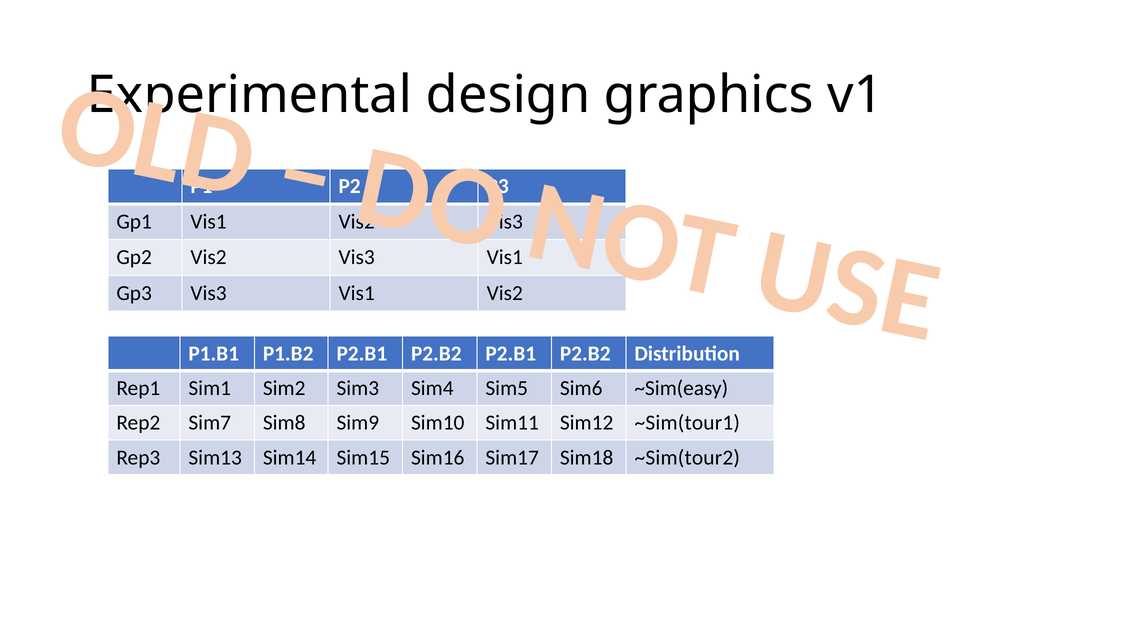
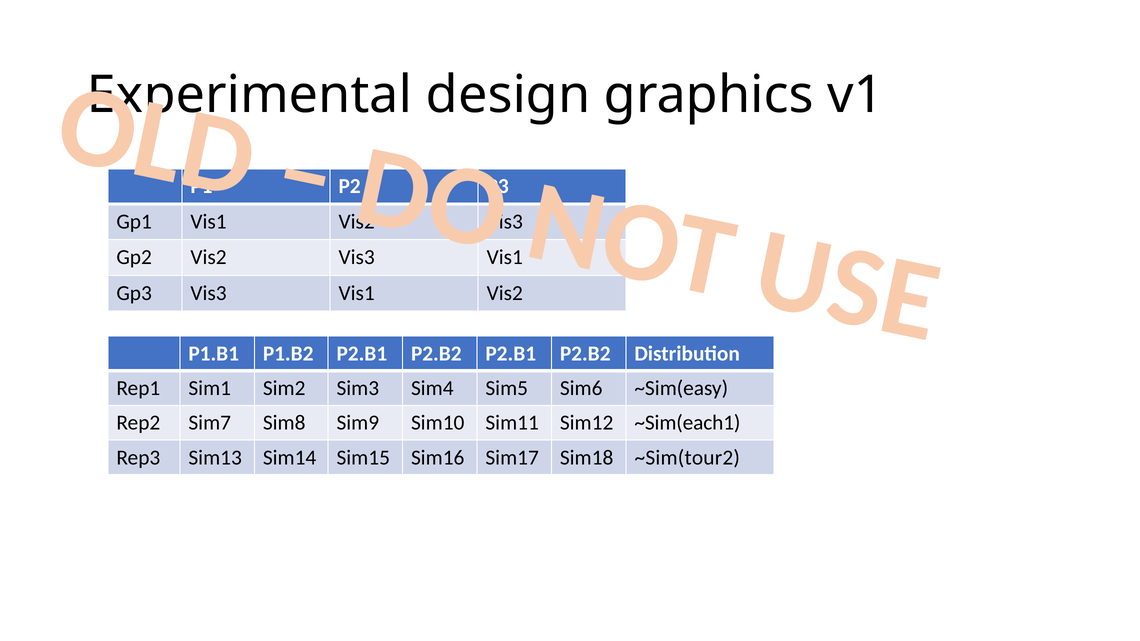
~Sim(tour1: ~Sim(tour1 -> ~Sim(each1 (687, 423)
